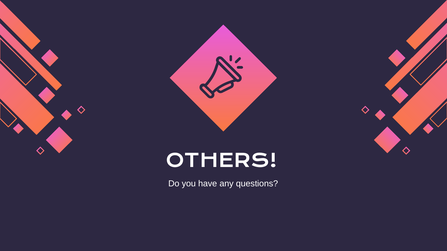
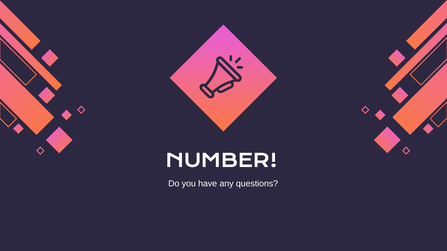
OTHERS: OTHERS -> NUMBER (222, 161)
